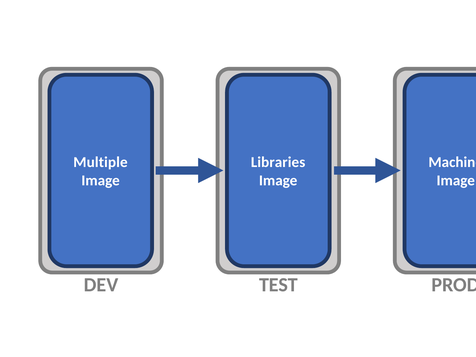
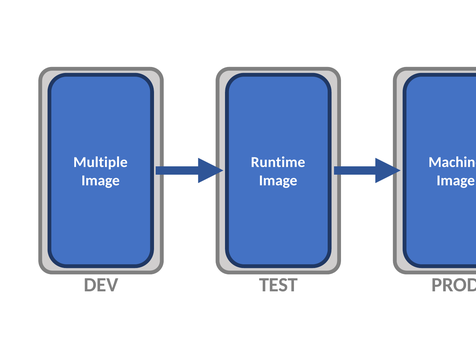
Libraries: Libraries -> Runtime (278, 162)
